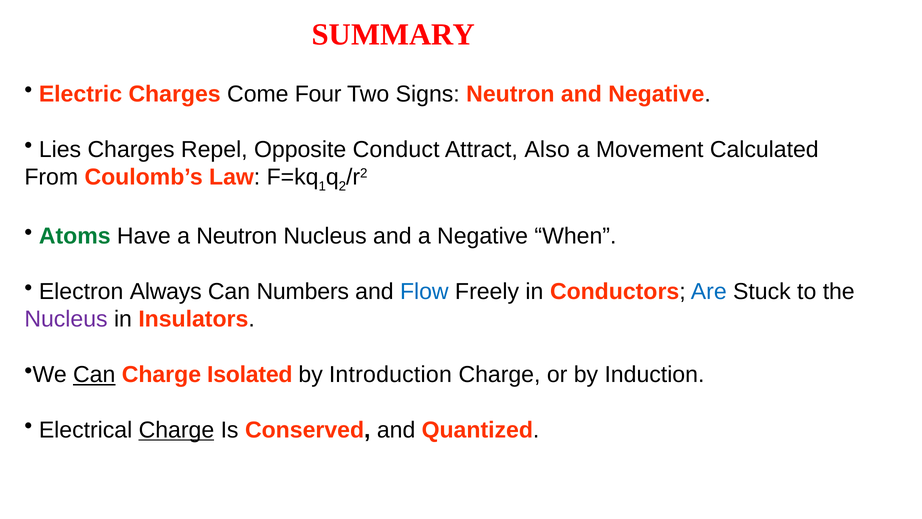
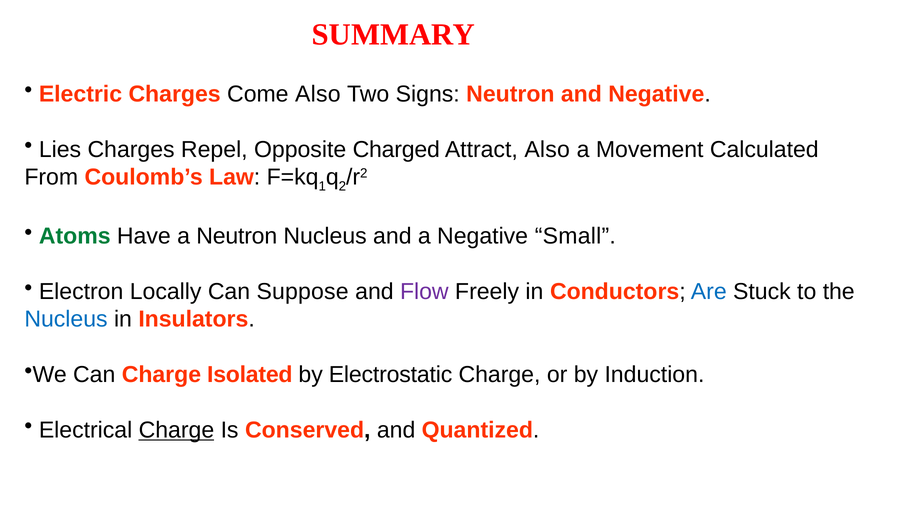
Come Four: Four -> Also (318, 94)
Conduct: Conduct -> Charged (396, 149)
When: When -> Small (575, 236)
Always: Always -> Locally (166, 291)
Numbers: Numbers -> Suppose (303, 291)
Flow colour: blue -> purple (424, 291)
Nucleus colour: purple -> blue (66, 319)
Can underline: present -> none (94, 374)
Introduction: Introduction -> Electrostatic (391, 374)
